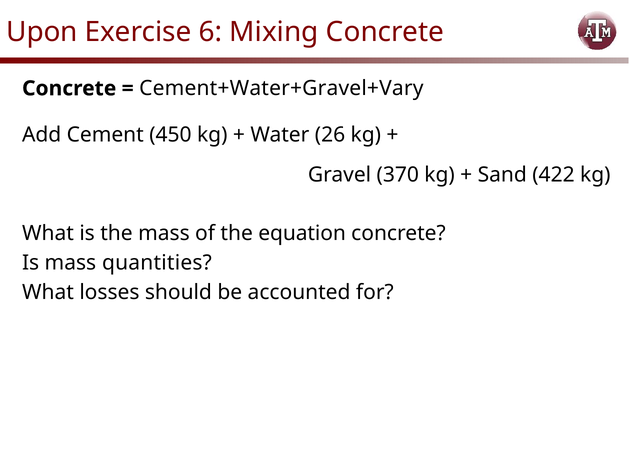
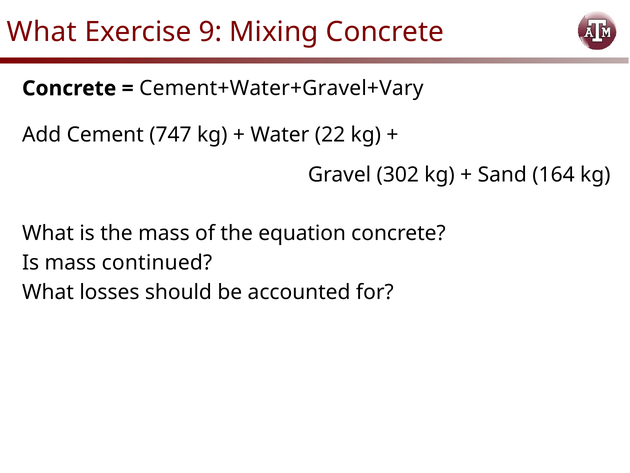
Upon: Upon -> What (42, 32)
6: 6 -> 9 (210, 32)
450: 450 -> 747 (170, 134)
26: 26 -> 22 (330, 134)
370: 370 -> 302 (398, 174)
422: 422 -> 164 (553, 174)
quantities: quantities -> continued (157, 263)
